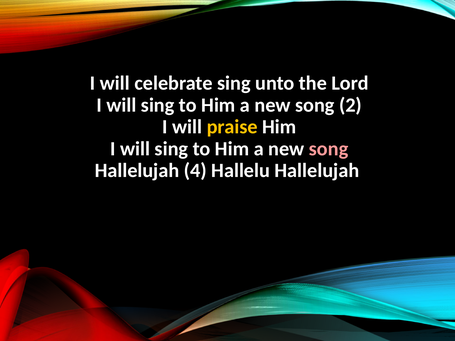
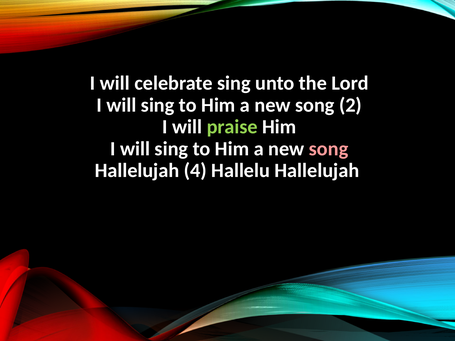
praise colour: yellow -> light green (232, 127)
